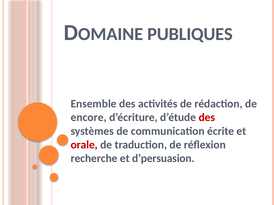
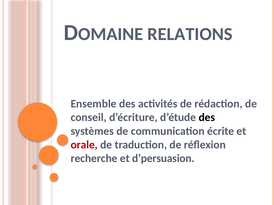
PUBLIQUES: PUBLIQUES -> RELATIONS (190, 34)
encore: encore -> conseil (89, 118)
des colour: red -> black (207, 118)
